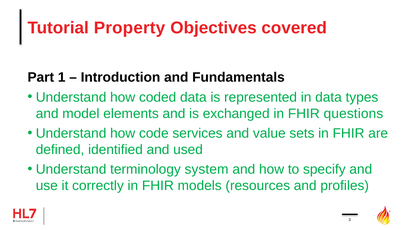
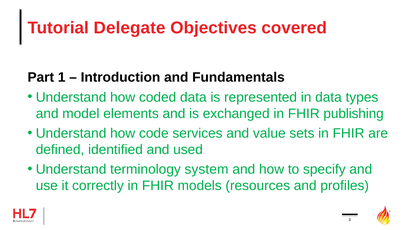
Property: Property -> Delegate (130, 28)
questions: questions -> publishing (354, 114)
